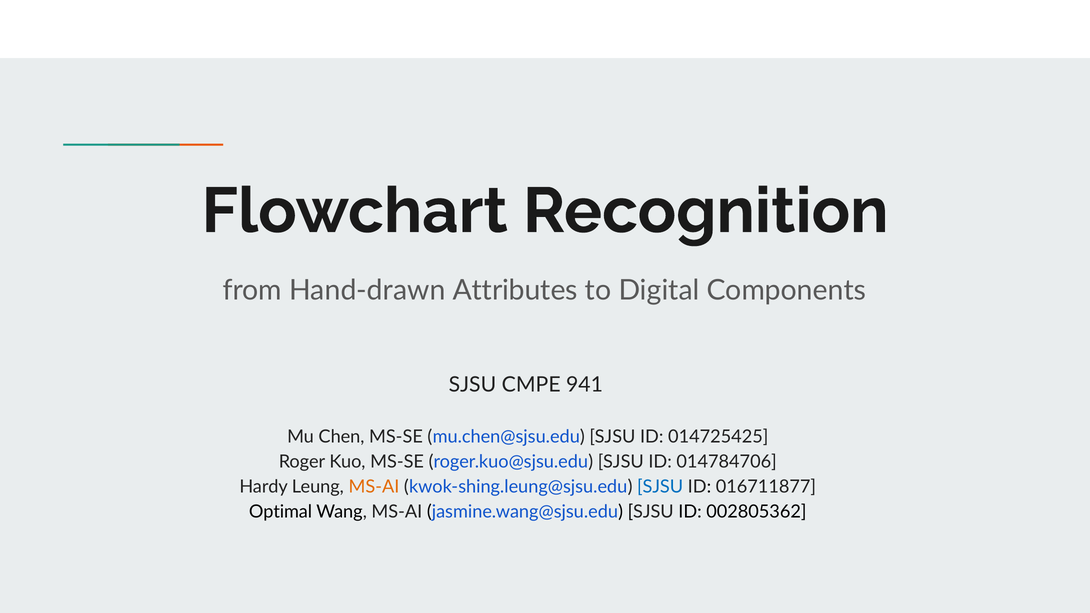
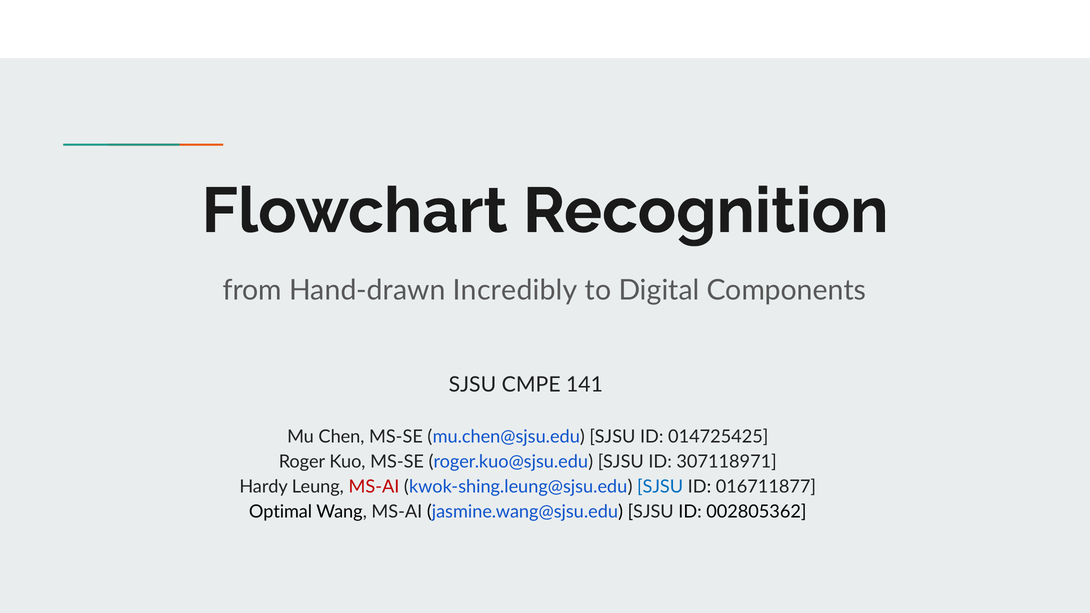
Attributes: Attributes -> Incredibly (515, 290)
941: 941 -> 141 (584, 385)
014784706: 014784706 -> 307118971 (727, 462)
MS-AI colour: orange -> red (374, 487)
